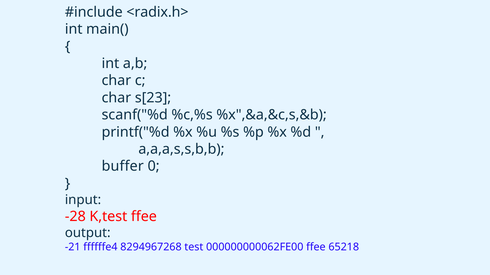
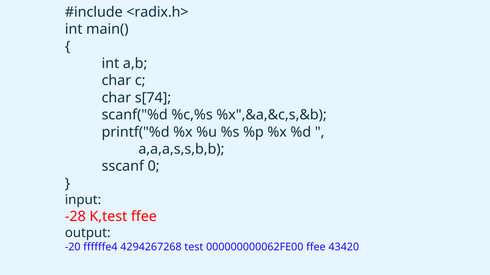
s[23: s[23 -> s[74 (153, 98)
buffer: buffer -> sscanf (123, 167)
-21: -21 -> -20 (73, 248)
8294967268: 8294967268 -> 4294267268 (151, 248)
65218: 65218 -> 43420 (344, 248)
